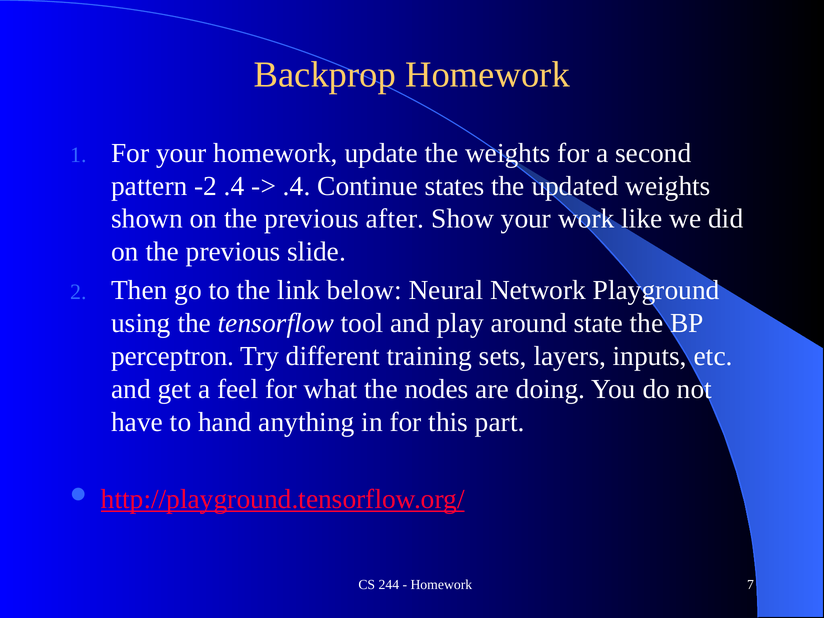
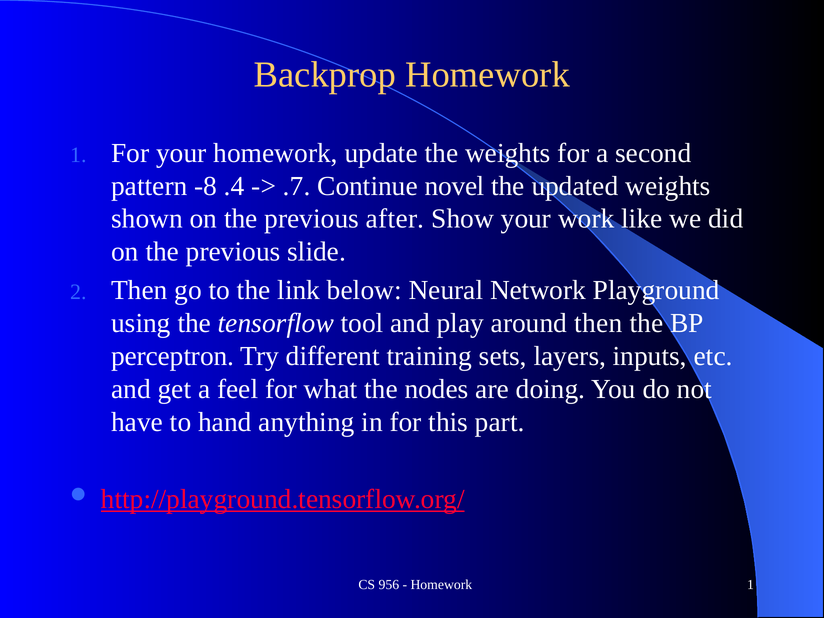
-2: -2 -> -8 (206, 186)
.4: .4 -> .7 (297, 186)
states: states -> novel (455, 186)
around state: state -> then (598, 323)
244: 244 -> 956 (389, 585)
7: 7 -> 1 (750, 585)
